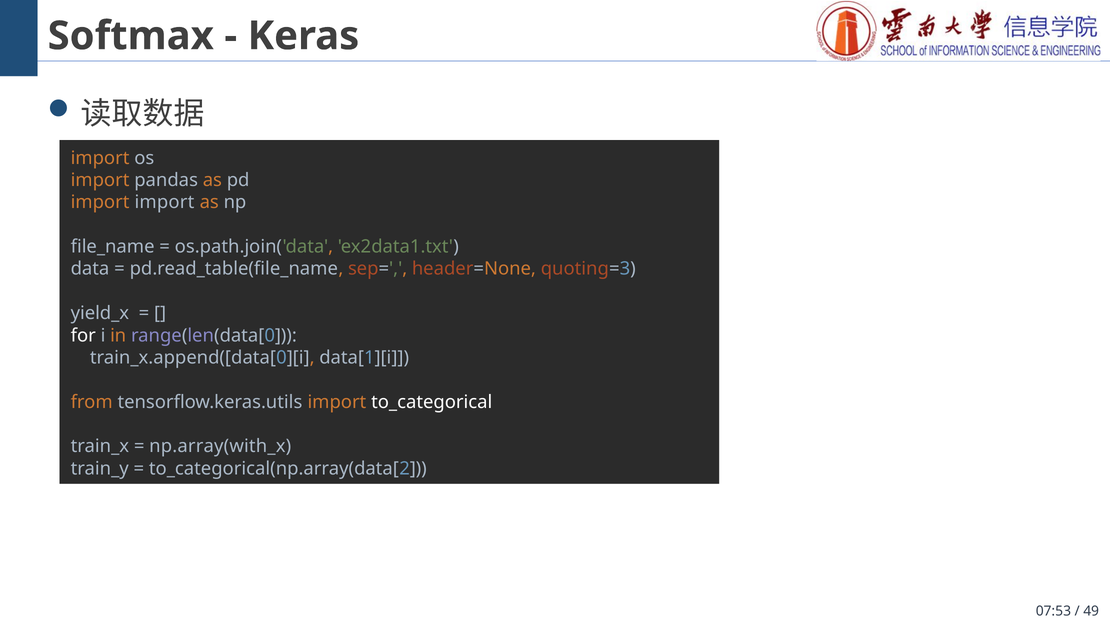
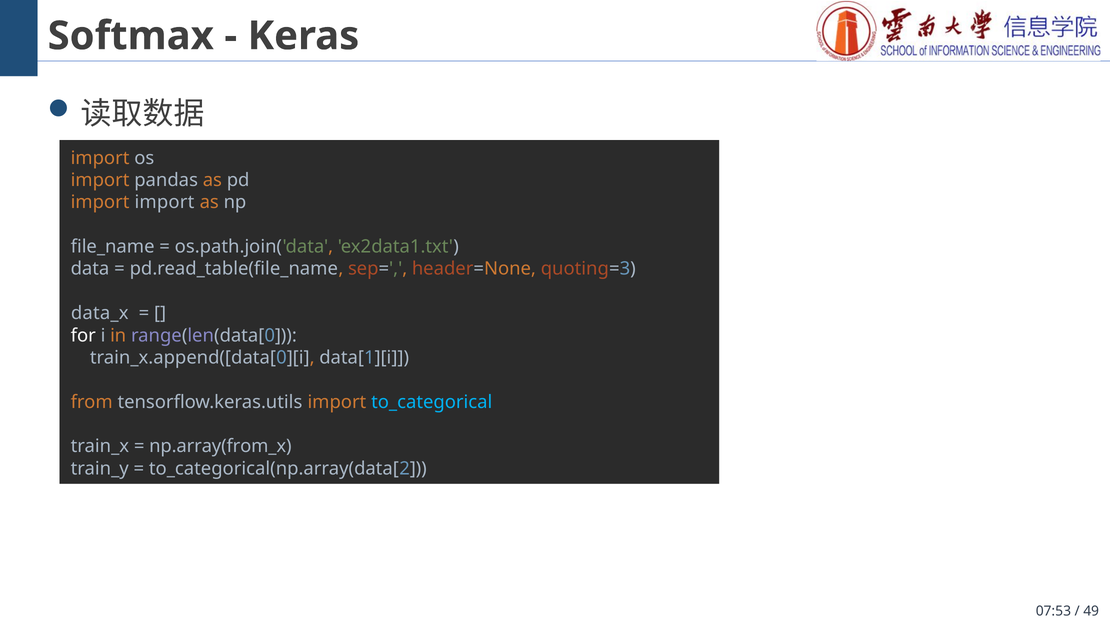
yield_x: yield_x -> data_x (100, 313)
to_categorical colour: white -> light blue (432, 402)
np.array(with_x: np.array(with_x -> np.array(from_x (220, 447)
